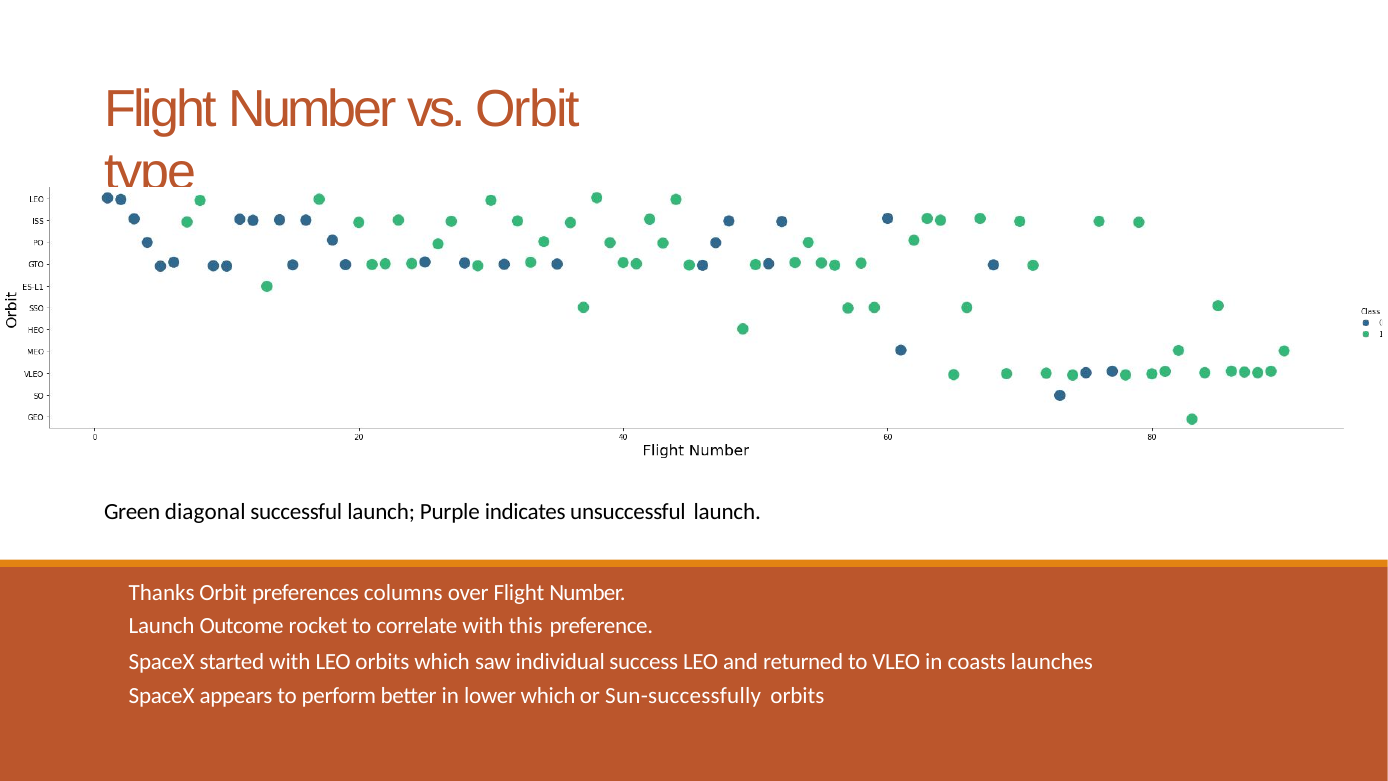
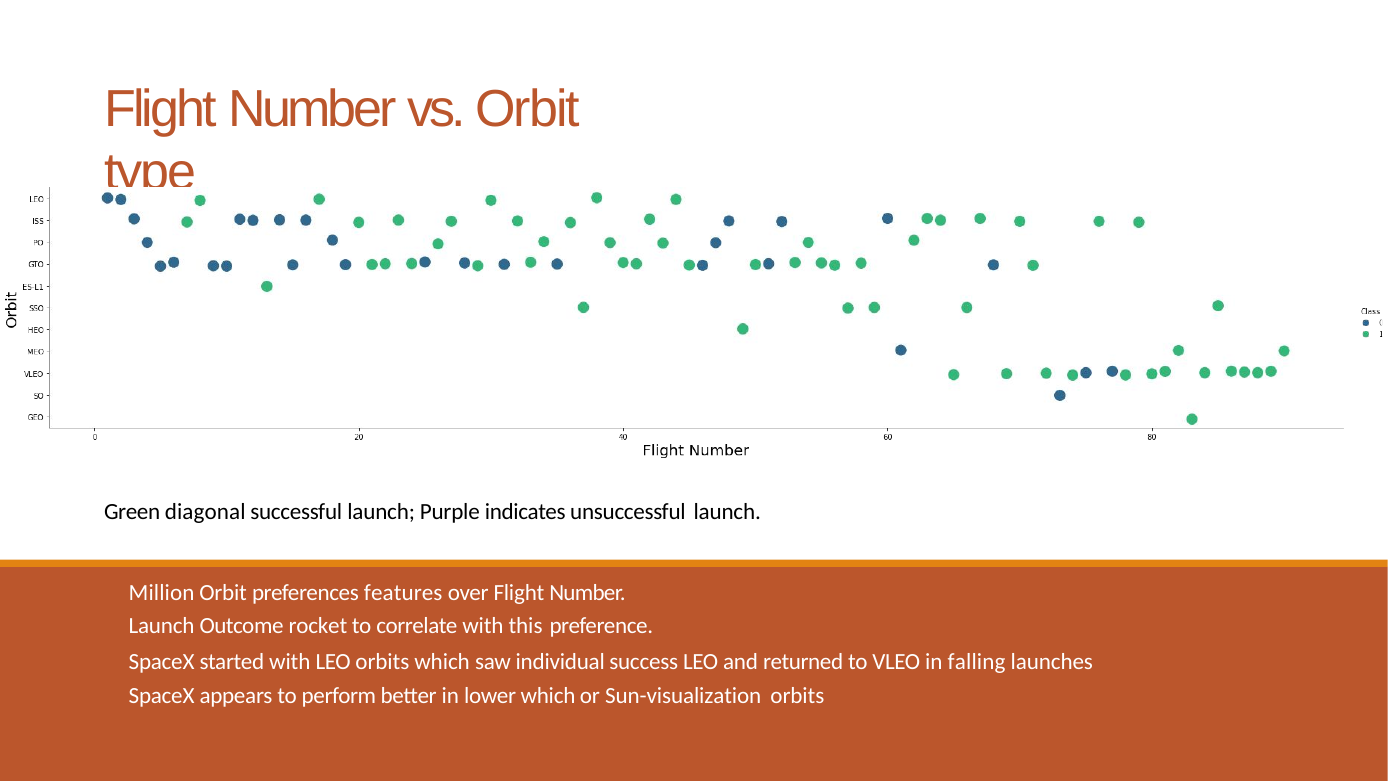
Thanks: Thanks -> Million (162, 592)
columns: columns -> features (403, 592)
coasts: coasts -> falling (977, 662)
Sun-successfully: Sun-successfully -> Sun-visualization (683, 695)
